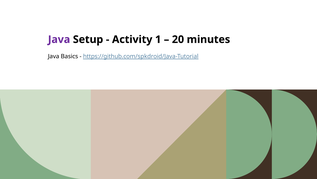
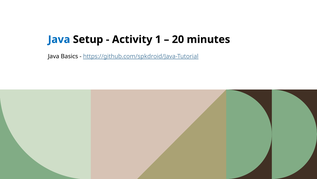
Java colour: purple -> blue (59, 39)
